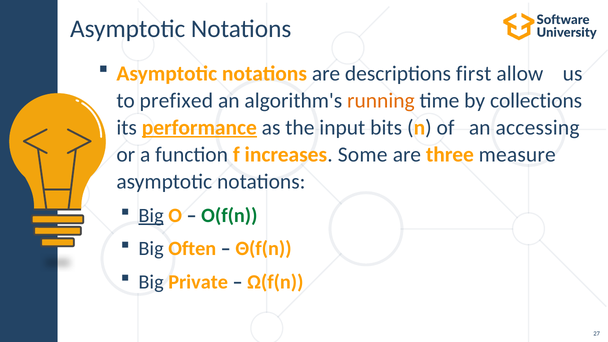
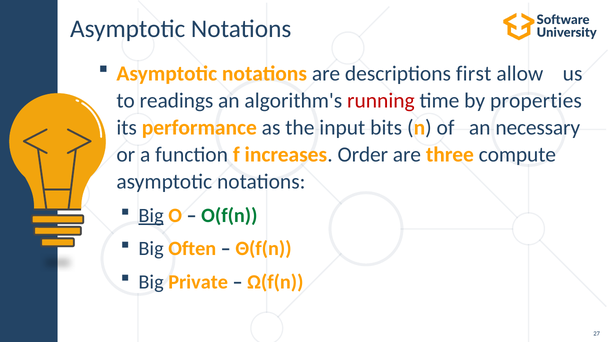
prefixed: prefixed -> readings (176, 101)
running colour: orange -> red (381, 101)
collections: collections -> properties (536, 101)
performance underline: present -> none (199, 128)
accessing: accessing -> necessary (538, 128)
Some: Some -> Order (363, 155)
measure: measure -> compute (517, 155)
